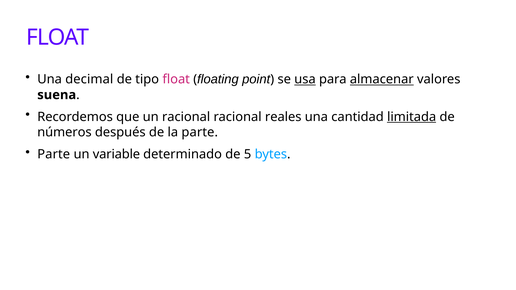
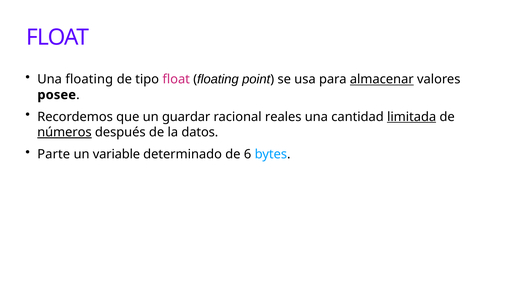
Una decimal: decimal -> floating (89, 79)
usa underline: present -> none (305, 79)
suena: suena -> posee (57, 95)
un racional: racional -> guardar (186, 117)
números underline: none -> present (64, 132)
la parte: parte -> datos (200, 132)
5: 5 -> 6 (248, 154)
